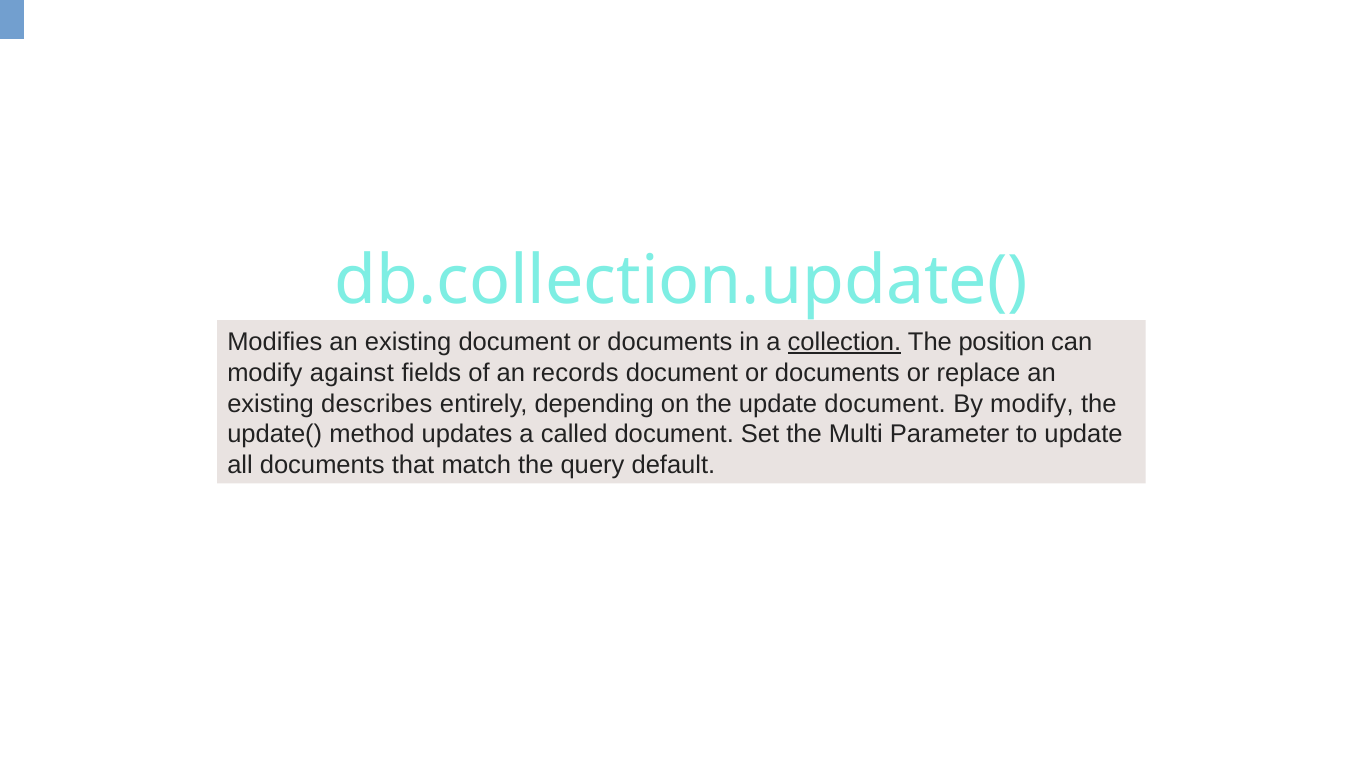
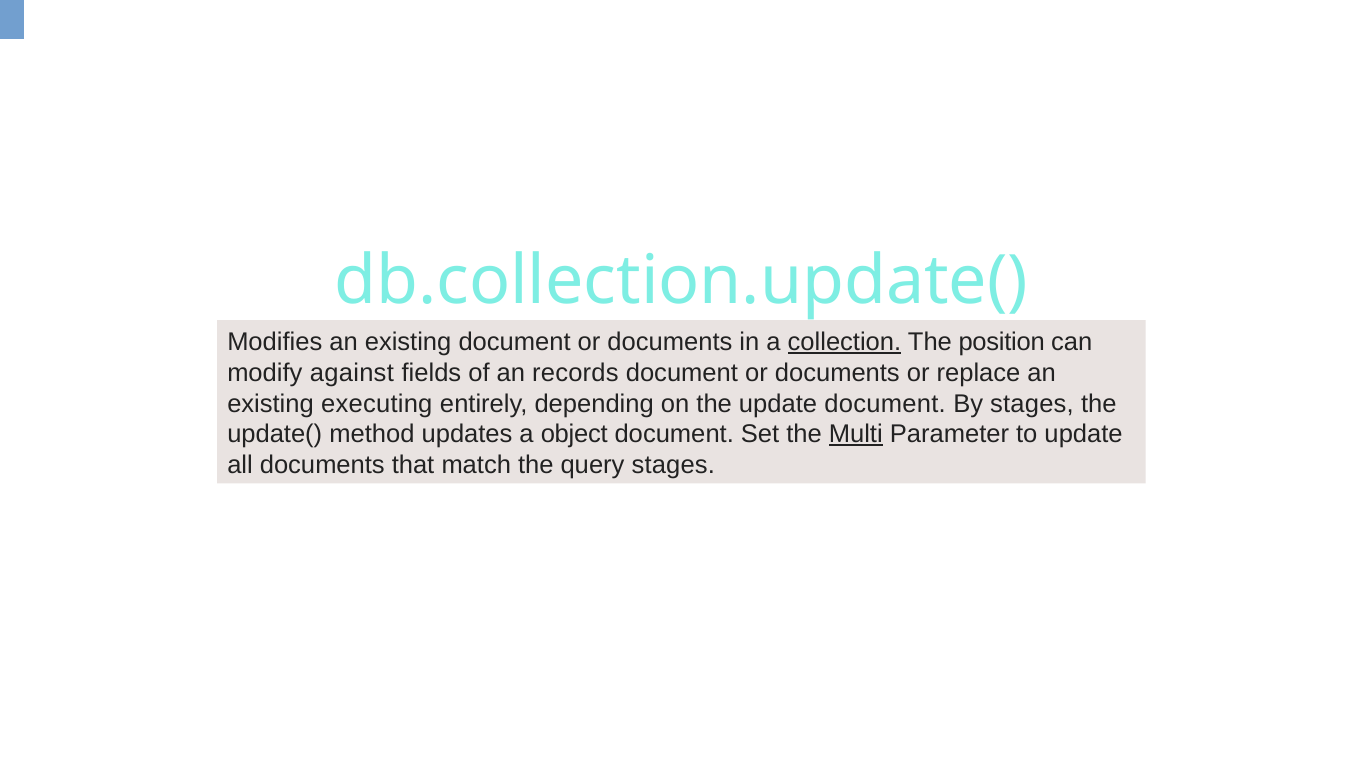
describes: describes -> executing (377, 403)
By modify: modify -> stages (1032, 403)
called: called -> object (574, 434)
Multi underline: none -> present (856, 434)
query default: default -> stages (673, 465)
